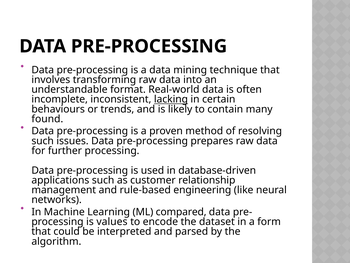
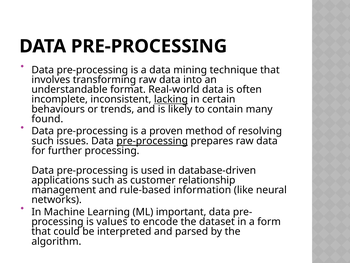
pre-processing underline: none -> present (152, 141)
engineering: engineering -> information (202, 190)
compared: compared -> important (181, 212)
